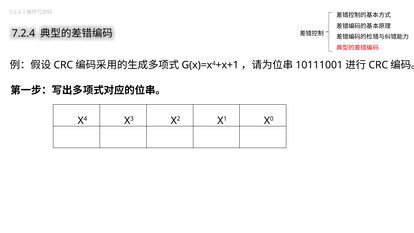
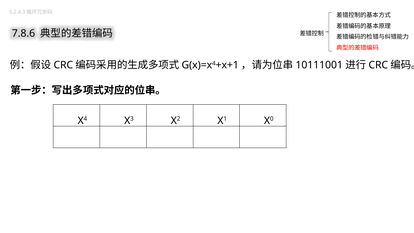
7.2.4: 7.2.4 -> 7.8.6 (23, 33)
